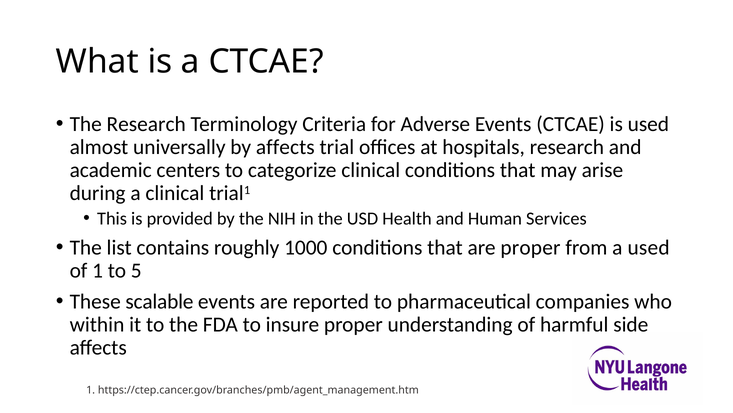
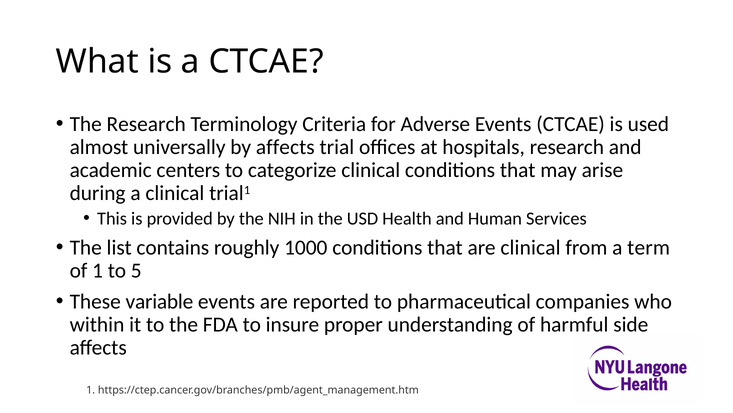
are proper: proper -> clinical (530, 247)
a used: used -> term (649, 247)
scalable: scalable -> variable (159, 301)
